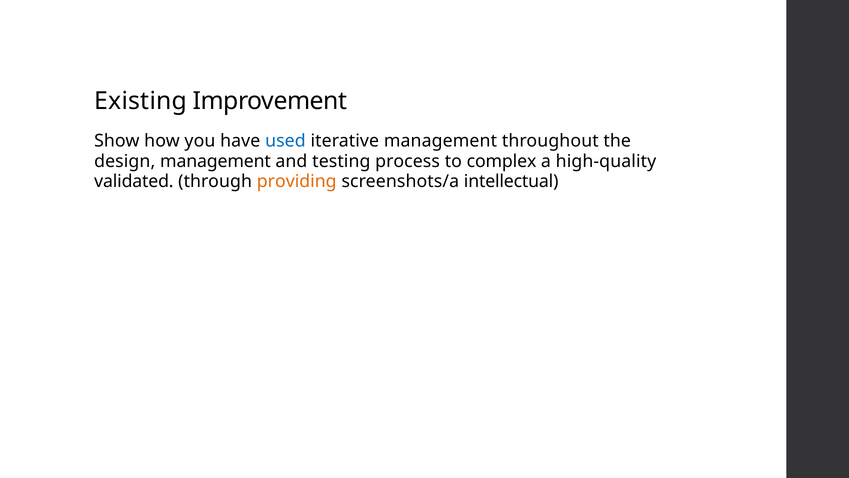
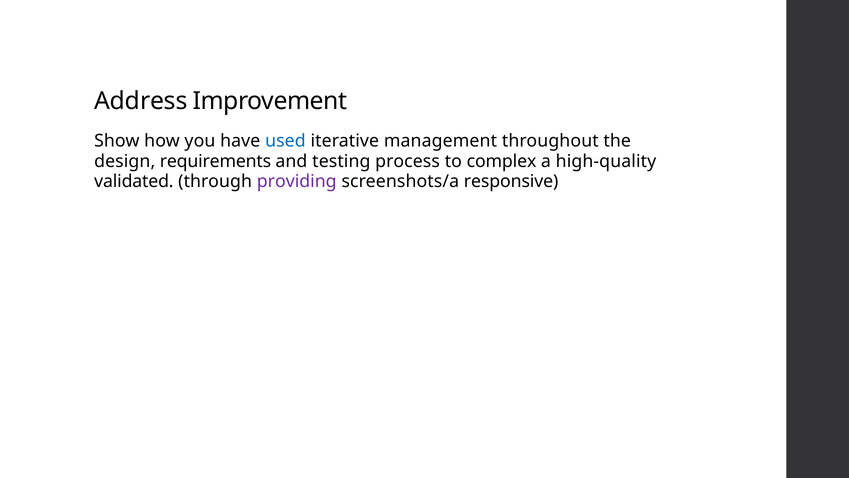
Existing: Existing -> Address (141, 101)
design management: management -> requirements (215, 161)
providing colour: orange -> purple (297, 181)
intellectual: intellectual -> responsive (511, 181)
